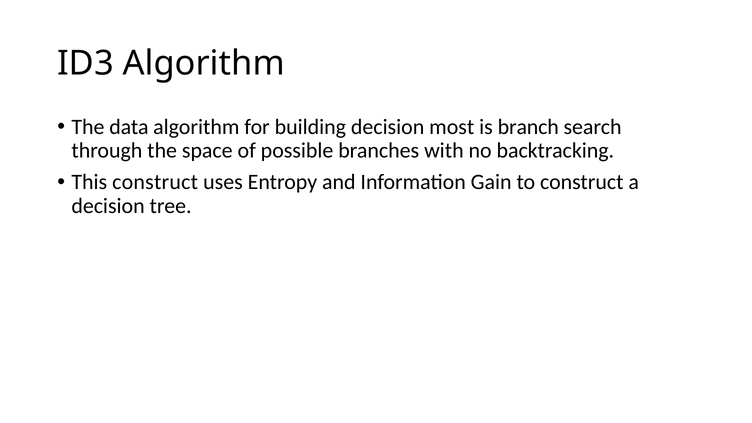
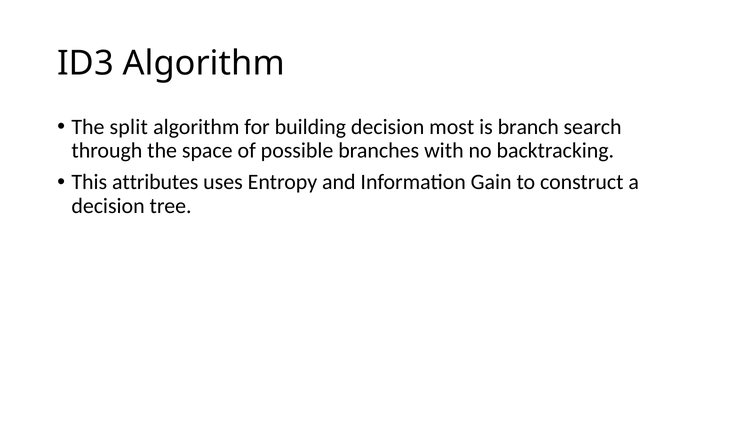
data: data -> split (129, 127)
This construct: construct -> attributes (155, 182)
